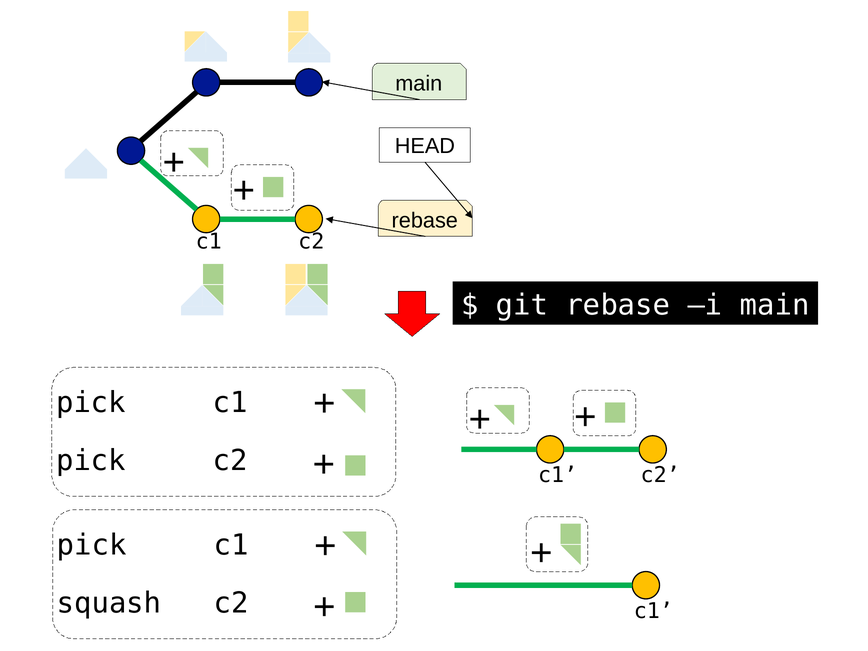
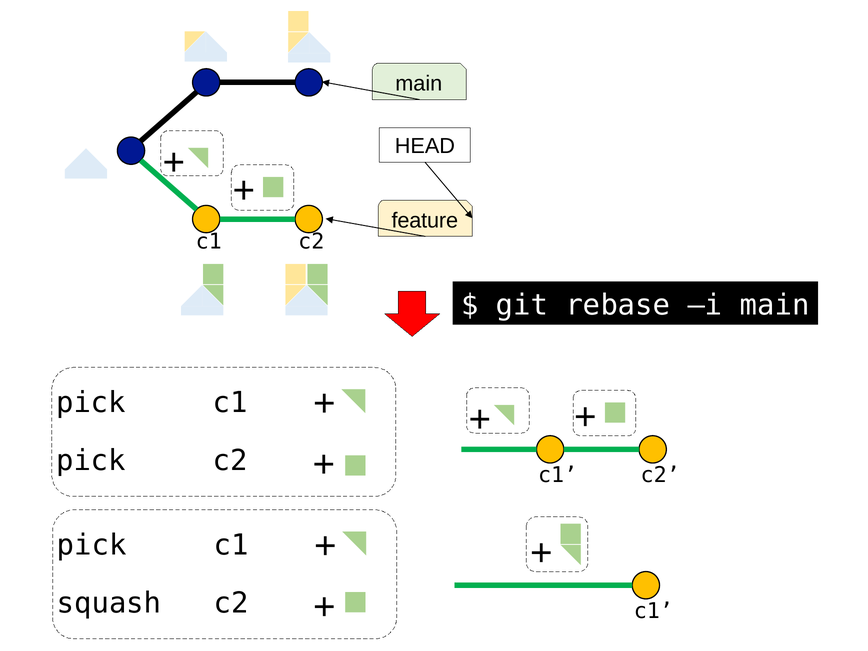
rebase: rebase -> feature (425, 221)
